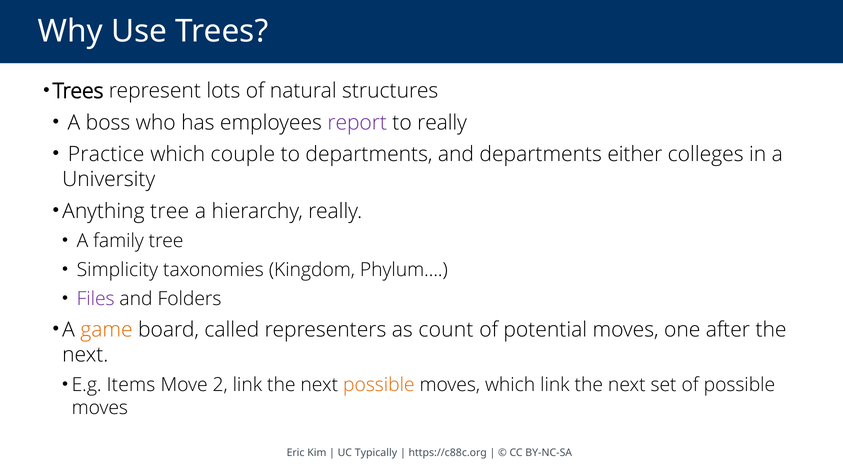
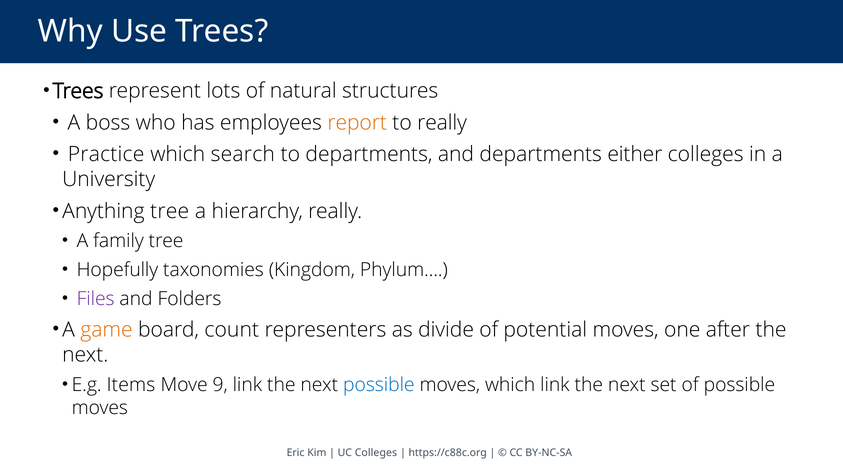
report colour: purple -> orange (357, 123)
couple: couple -> search (243, 154)
Simplicity: Simplicity -> Hopefully (117, 270)
called: called -> count (232, 330)
count: count -> divide (446, 330)
2: 2 -> 9 (220, 385)
possible colour: orange -> blue (379, 385)
UC Typically: Typically -> Colleges (376, 453)
